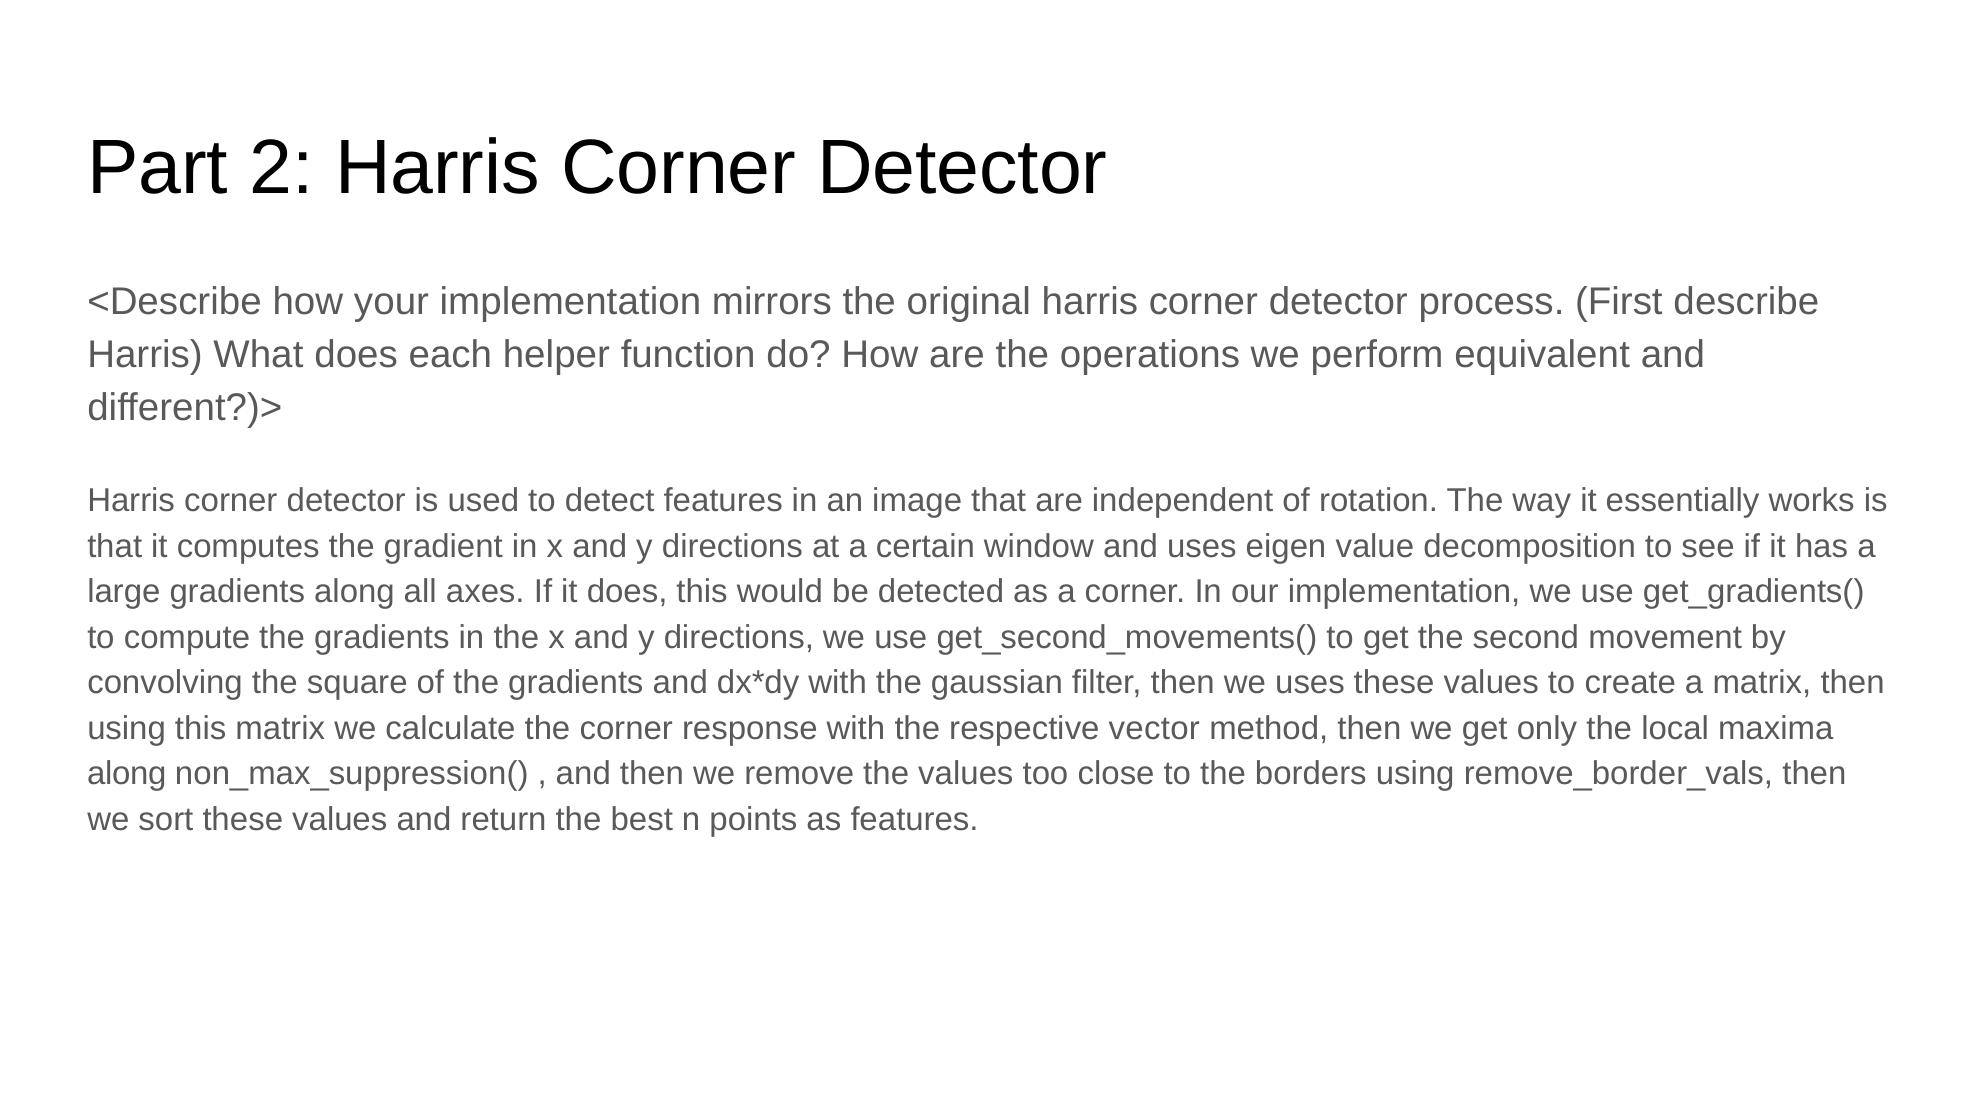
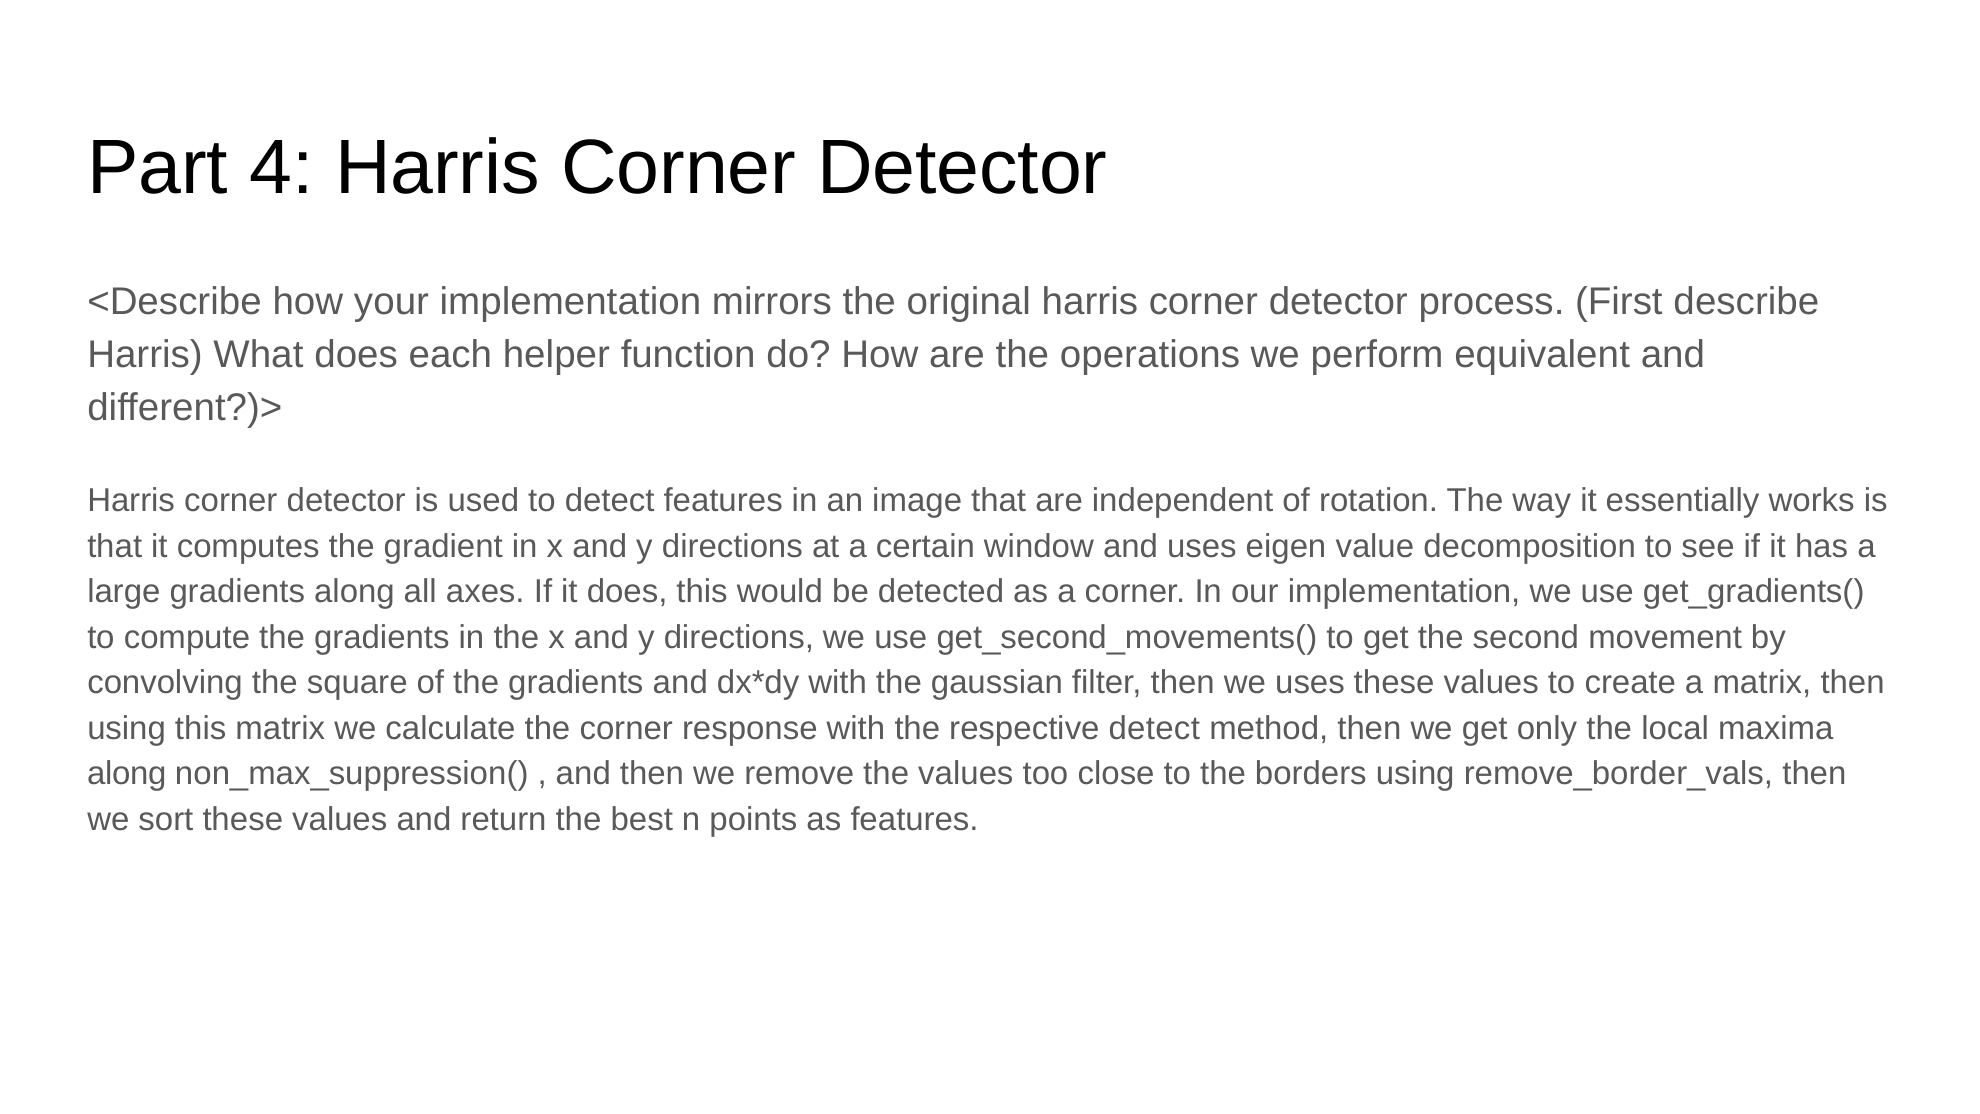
2: 2 -> 4 (281, 168)
respective vector: vector -> detect (1154, 728)
